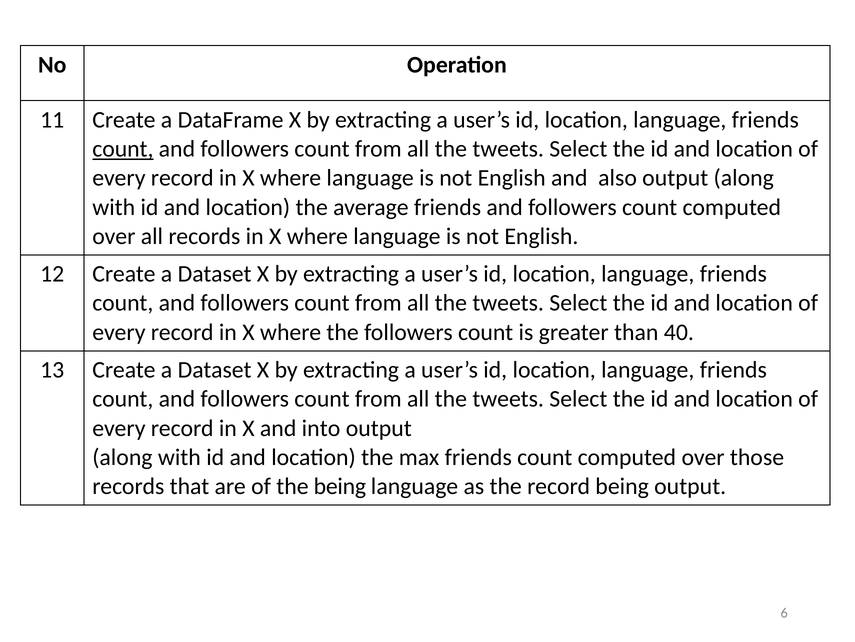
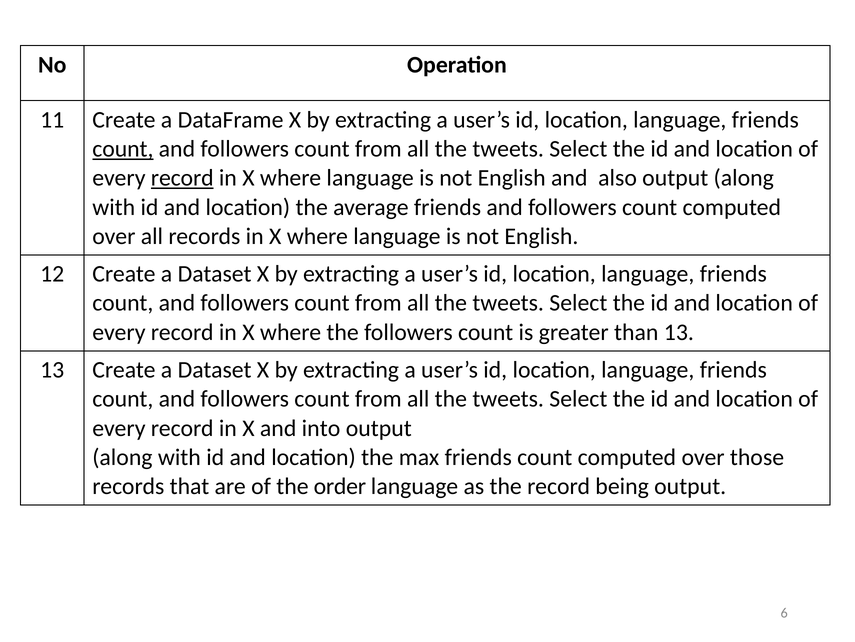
record underline: none -> present (182, 178)
than 40: 40 -> 13 (679, 332)
the being: being -> order (340, 486)
